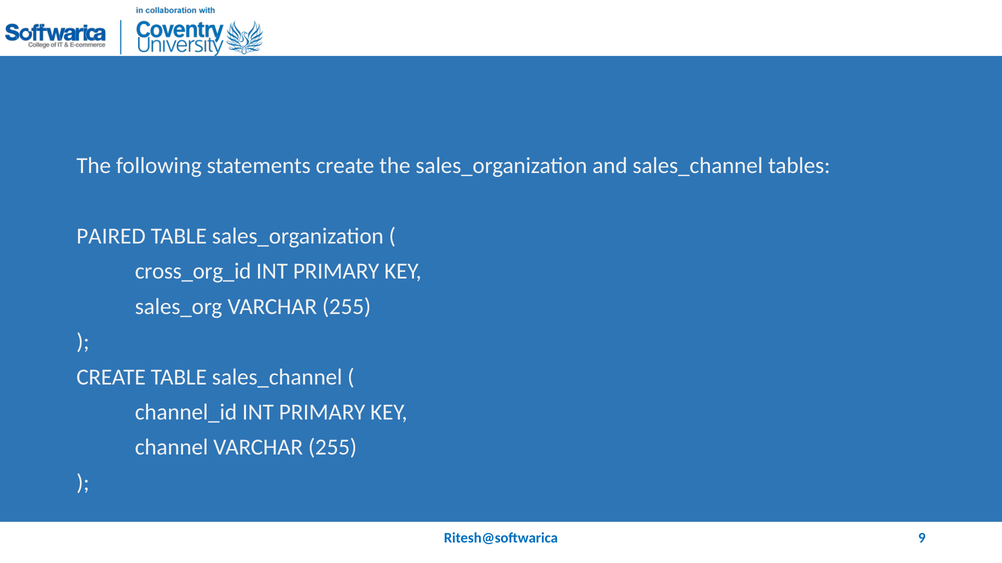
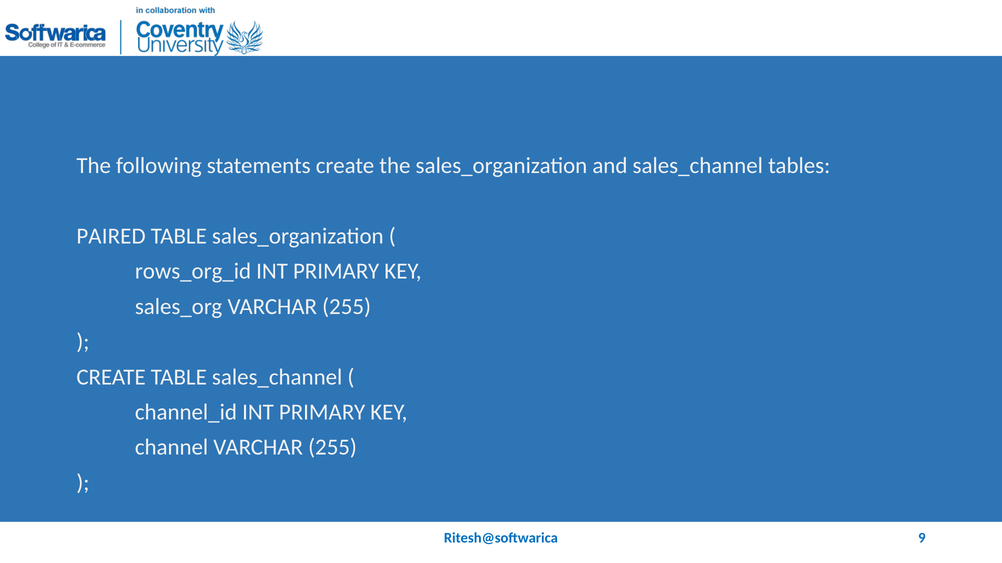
cross_org_id: cross_org_id -> rows_org_id (193, 272)
